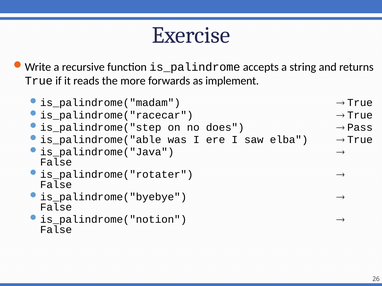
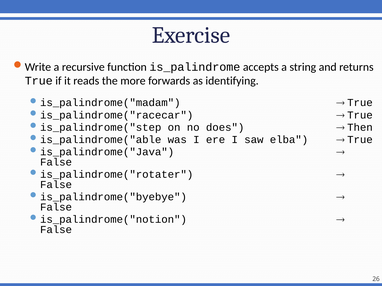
implement: implement -> identifying (232, 81)
Pass: Pass -> Then (360, 128)
